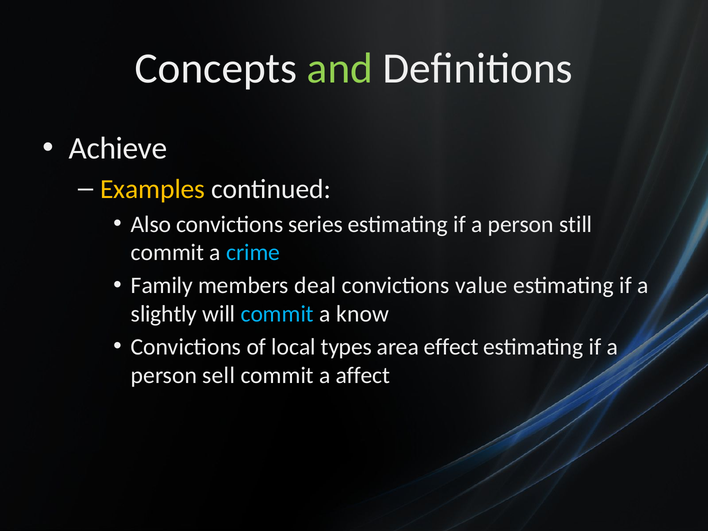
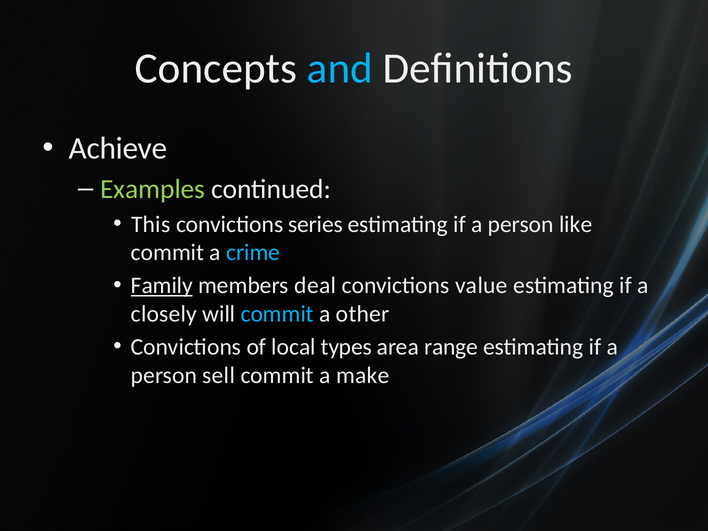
and colour: light green -> light blue (340, 69)
Examples colour: yellow -> light green (153, 189)
Also: Also -> This (151, 224)
still: still -> like (576, 224)
Family underline: none -> present (162, 286)
slightly: slightly -> closely (164, 314)
know: know -> other (363, 314)
effect: effect -> range (451, 347)
affect: affect -> make (363, 375)
